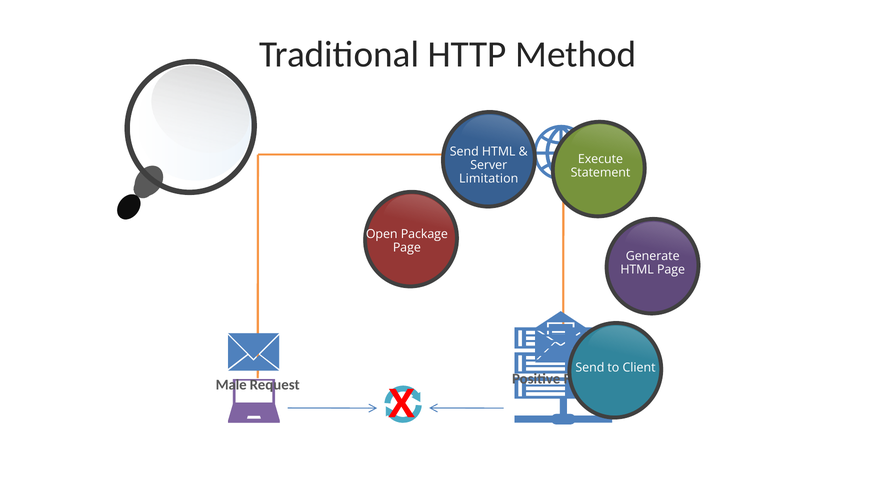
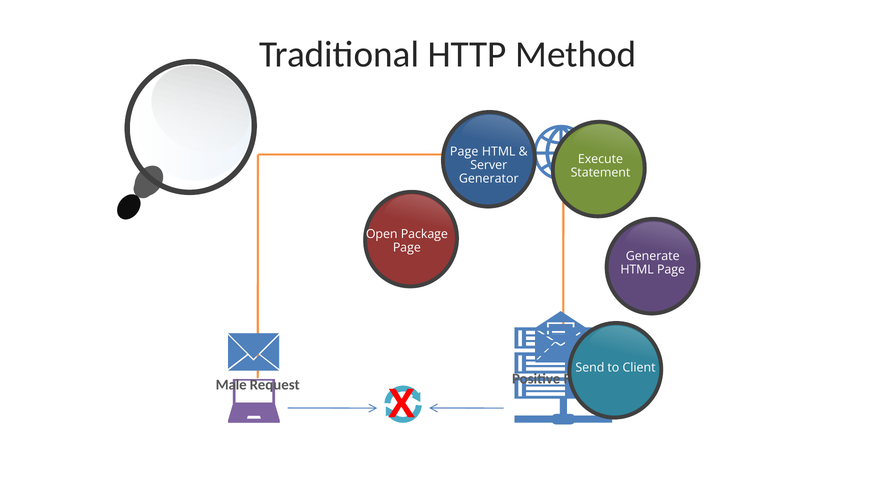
Send: Send -> Page (464, 152)
Limitation: Limitation -> Generator (489, 179)
